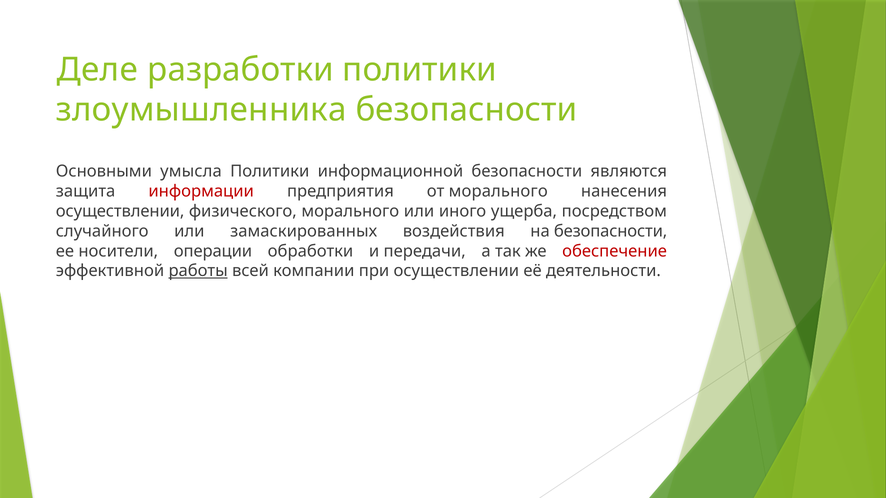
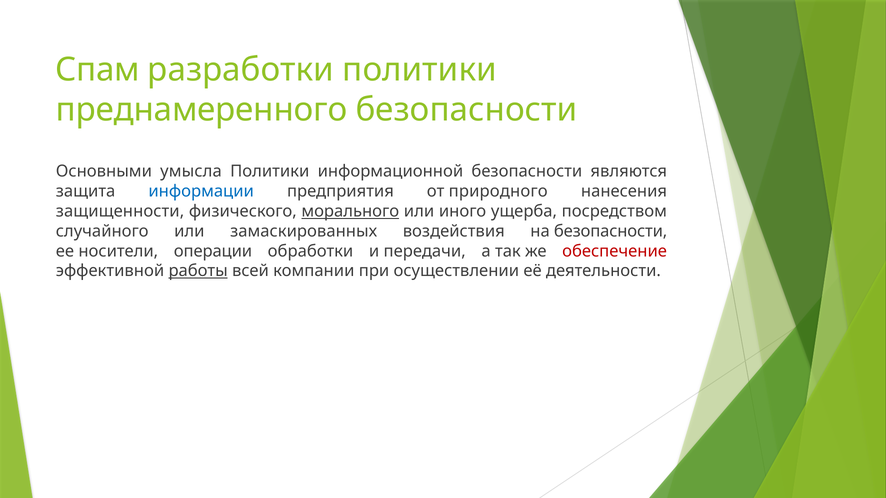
Деле: Деле -> Спам (98, 70)
злоумышленника: злоумышленника -> преднамеренного (202, 110)
информации colour: red -> blue (201, 191)
от морального: морального -> природного (498, 191)
осуществлении: осуществлении -> защищенности (120, 211)
морального underline: none -> present (350, 211)
